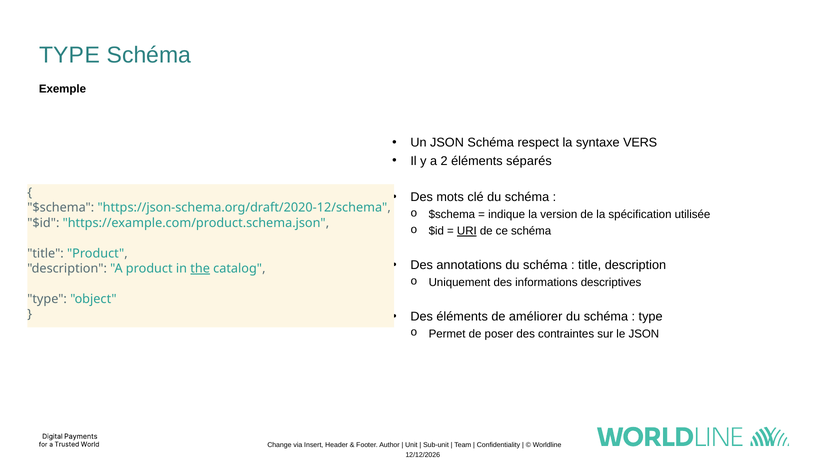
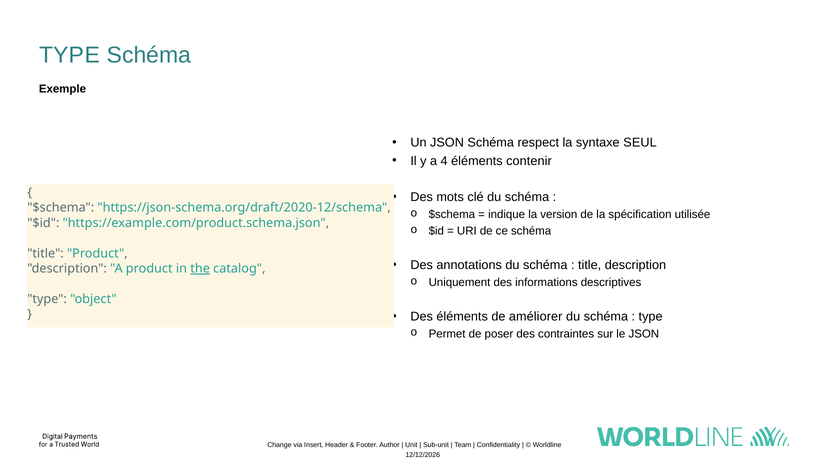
VERS: VERS -> SEUL (640, 143)
2: 2 -> 4 (444, 161)
séparés: séparés -> contenir (529, 161)
URI underline: present -> none (467, 231)
